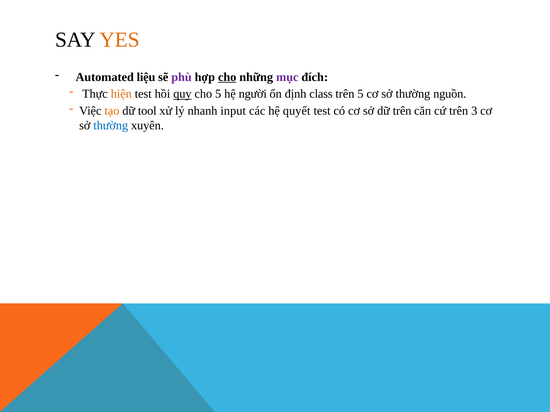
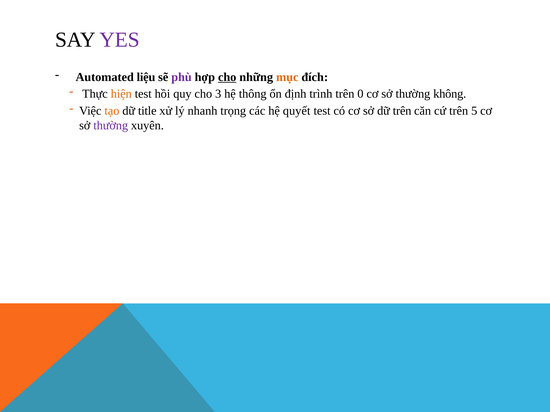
YES colour: orange -> purple (120, 40)
mục colour: purple -> orange (287, 77)
quy underline: present -> none (182, 94)
cho 5: 5 -> 3 (218, 94)
người: người -> thông (253, 94)
class: class -> trình (321, 94)
trên 5: 5 -> 0 (360, 94)
nguồn: nguồn -> không (450, 94)
tool: tool -> title (147, 111)
input: input -> trọng (233, 111)
3: 3 -> 5 (474, 111)
thường colour: blue -> purple (111, 126)
